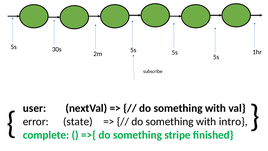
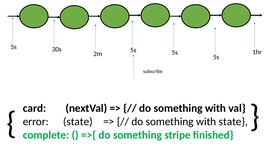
user: user -> card (35, 108)
with intro: intro -> state (233, 121)
